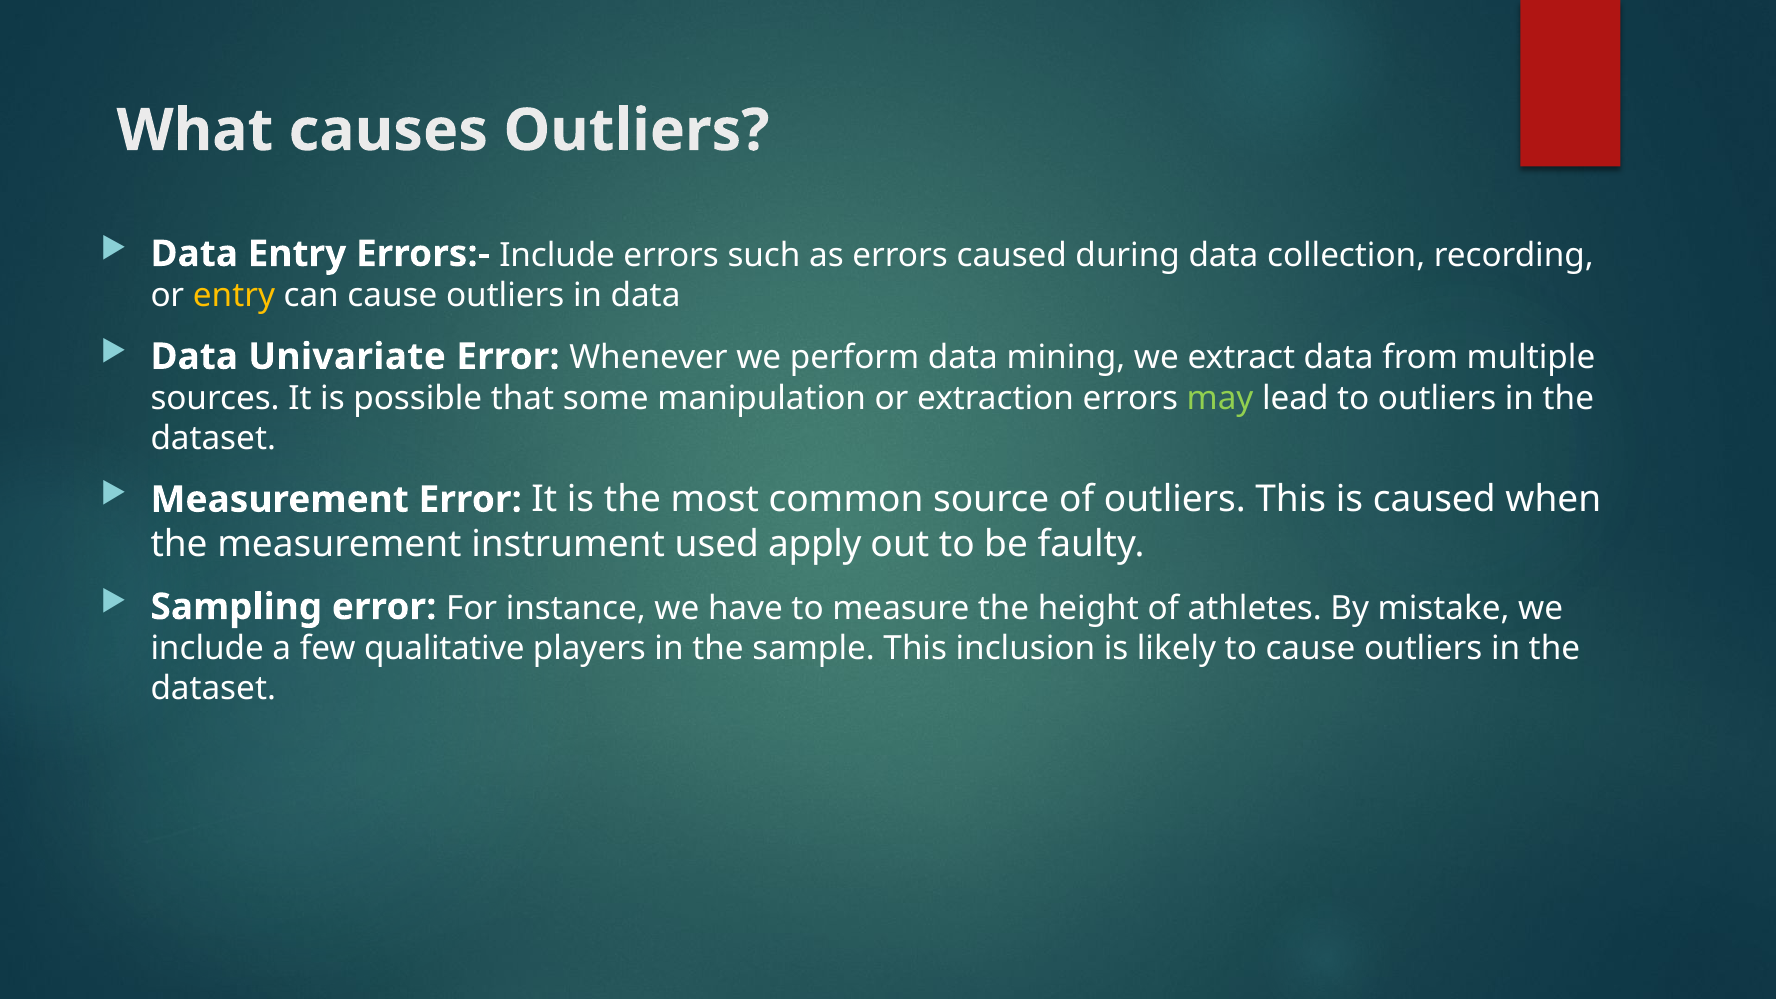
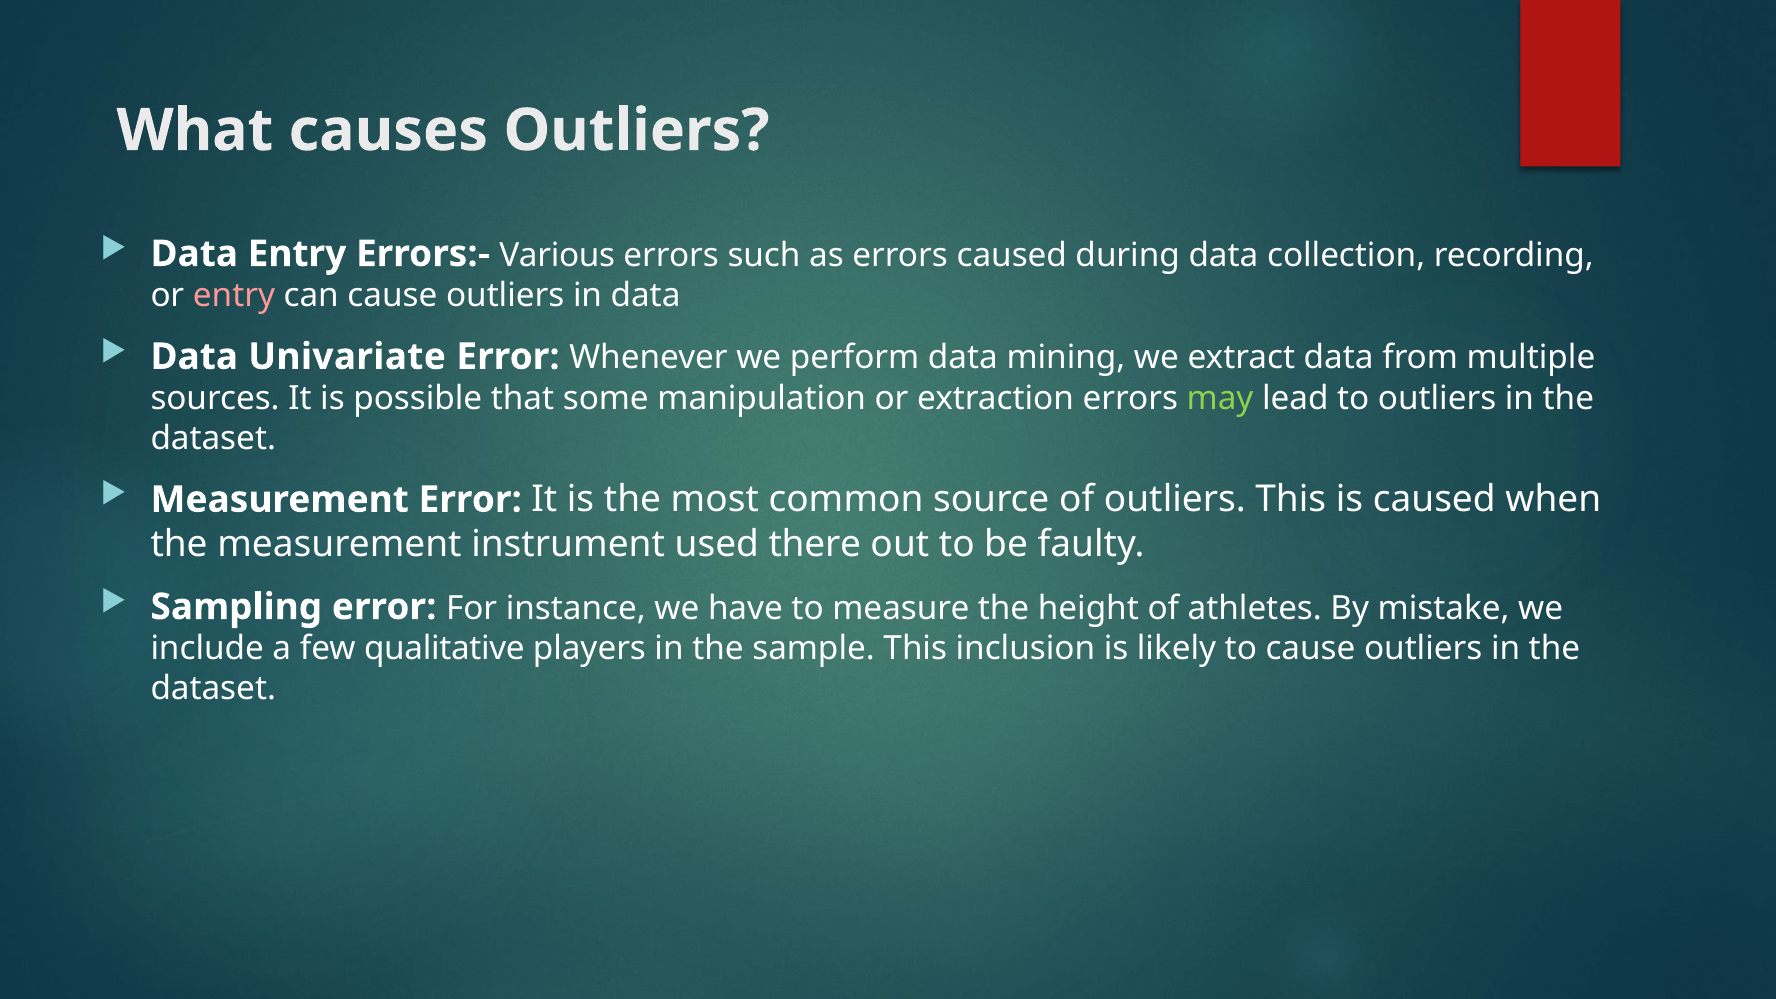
Errors:- Include: Include -> Various (557, 255)
entry colour: yellow -> pink (234, 296)
apply: apply -> there (815, 544)
